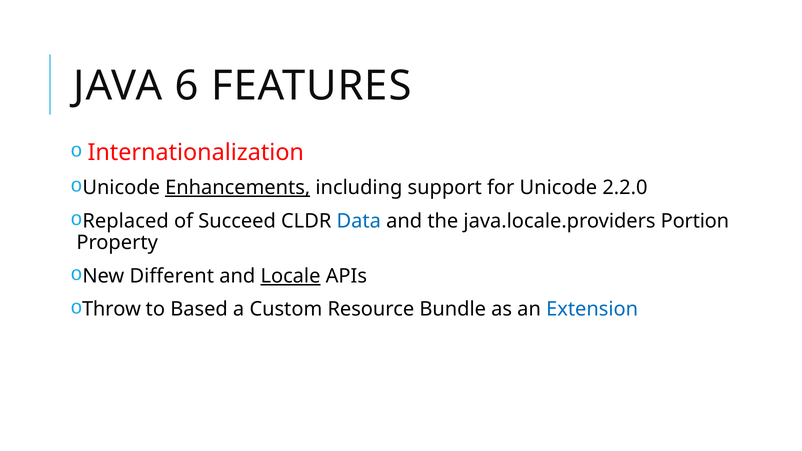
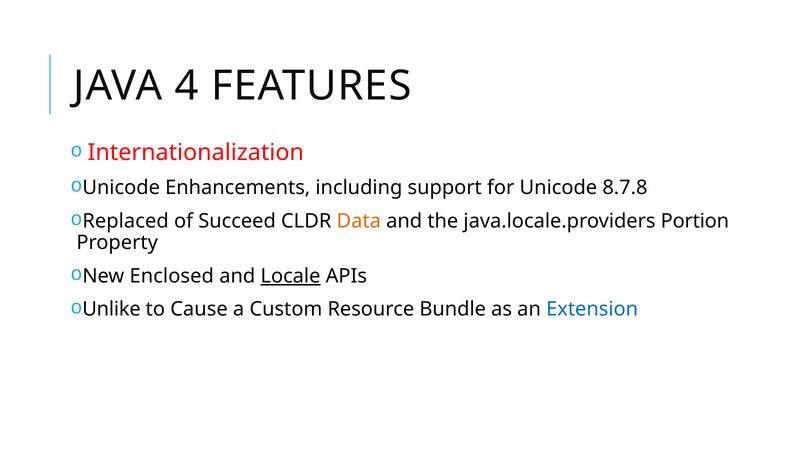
6: 6 -> 4 (187, 86)
Enhancements underline: present -> none (238, 188)
2.2.0: 2.2.0 -> 8.7.8 (625, 188)
Data colour: blue -> orange (359, 221)
Different: Different -> Enclosed (172, 276)
Throw: Throw -> Unlike (111, 309)
Based: Based -> Cause (199, 309)
